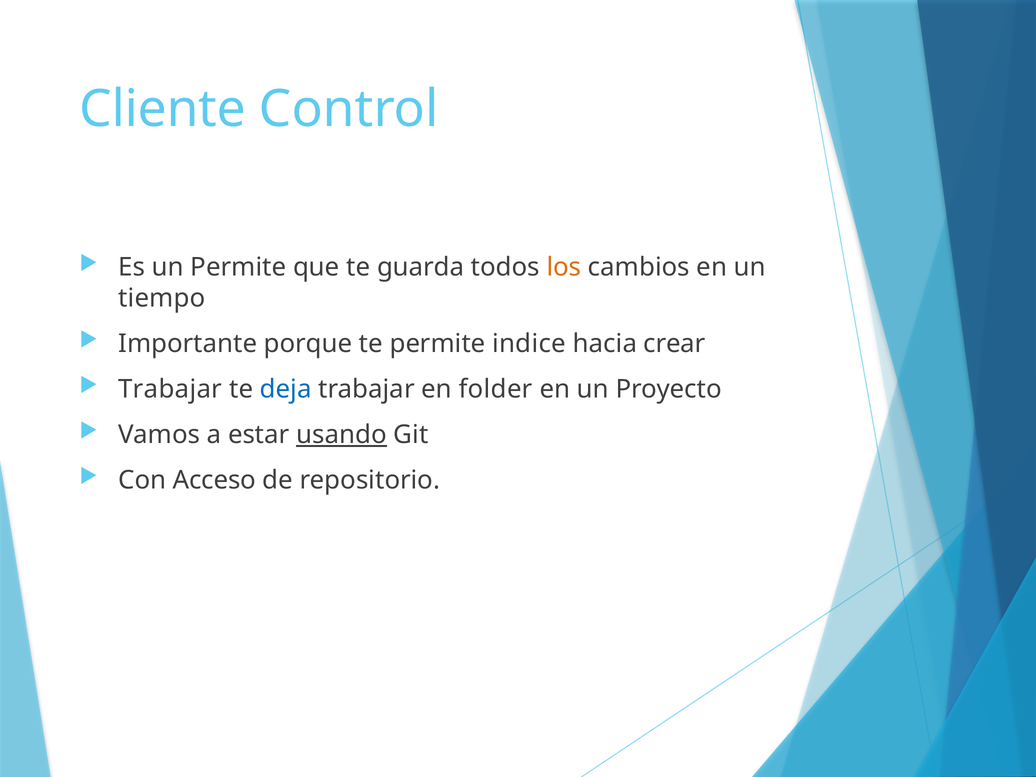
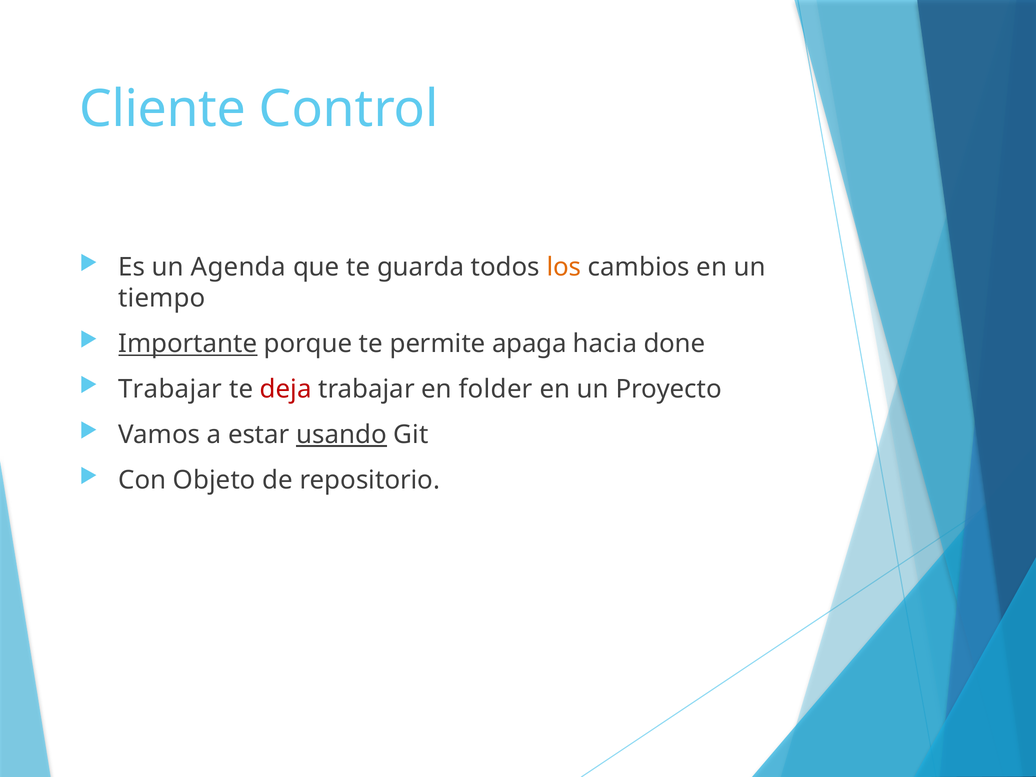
un Permite: Permite -> Agenda (238, 267)
Importante underline: none -> present (188, 344)
indice: indice -> apaga (529, 344)
crear: crear -> done (674, 344)
deja colour: blue -> red (286, 389)
Acceso: Acceso -> Objeto (214, 480)
